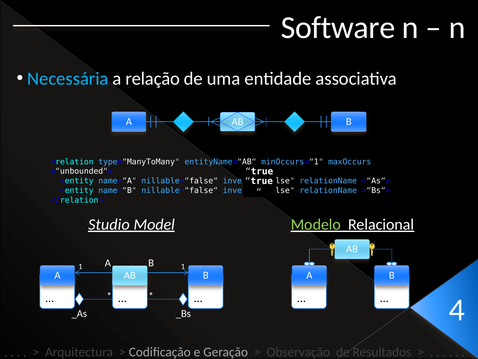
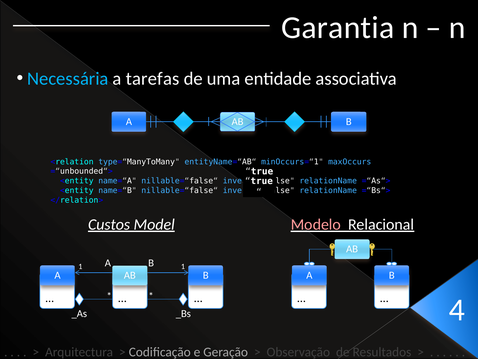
Software: Software -> Garantia (338, 28)
relação: relação -> tarefas (153, 79)
Studio: Studio -> Custos (109, 224)
Modelo colour: light green -> pink (316, 224)
